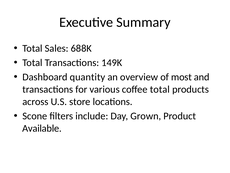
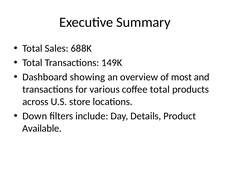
quantity: quantity -> showing (87, 77)
Scone: Scone -> Down (35, 116)
Grown: Grown -> Details (146, 116)
